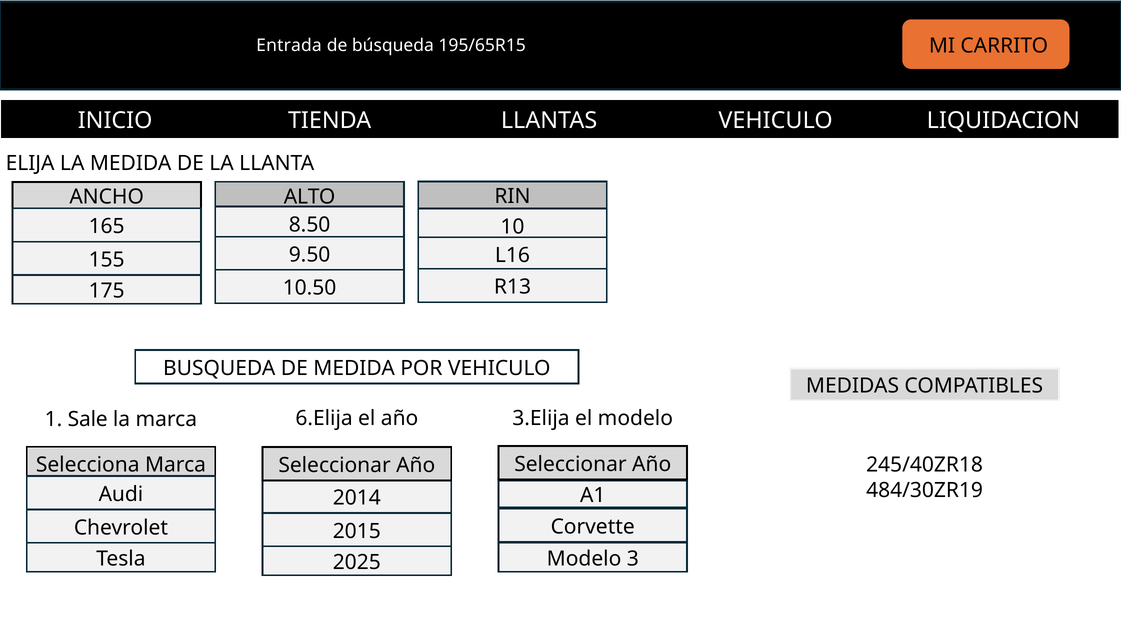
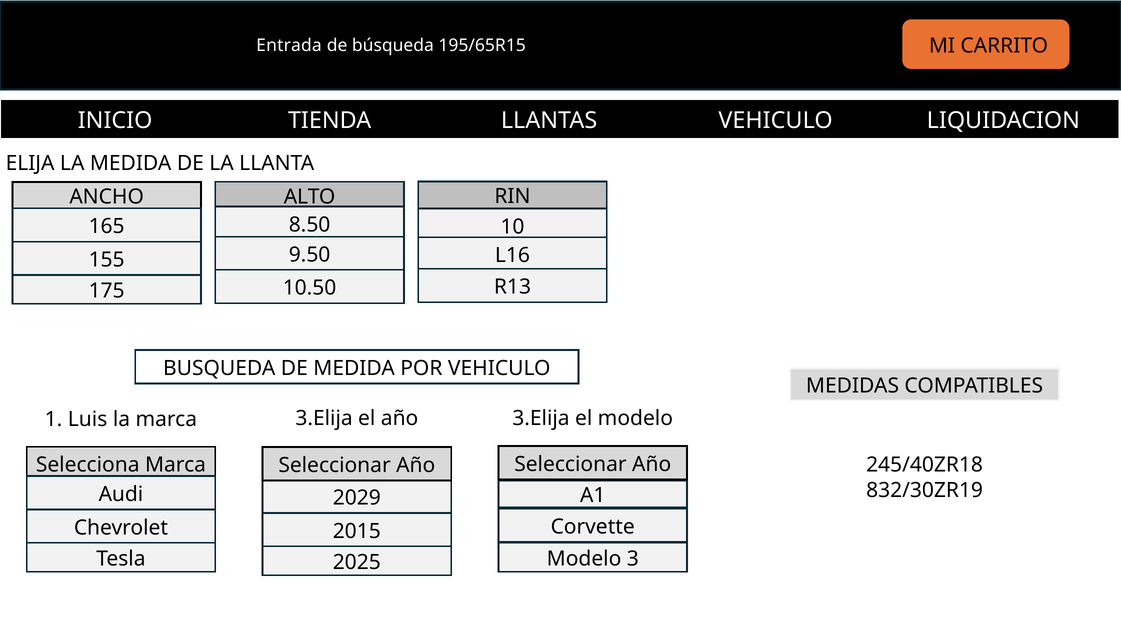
6.Elija: 6.Elija -> 3.Elija (324, 419)
Sale: Sale -> Luis (88, 420)
484/30ZR19: 484/30ZR19 -> 832/30ZR19 (925, 491)
2014: 2014 -> 2029 (357, 498)
